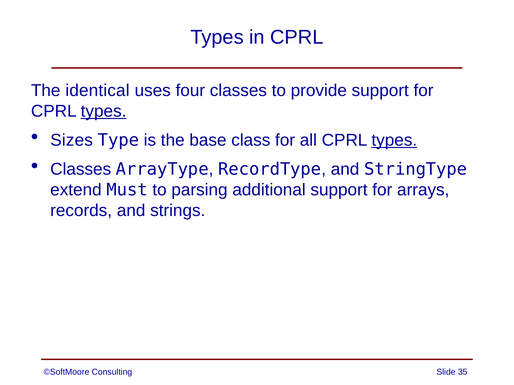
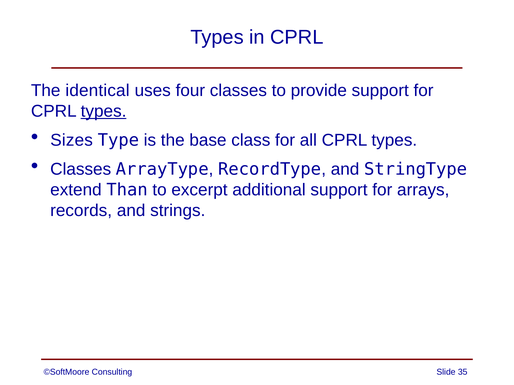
types underline: present -> none (394, 140)
Must: Must -> Than (127, 190)
parsing: parsing -> excerpt (199, 190)
